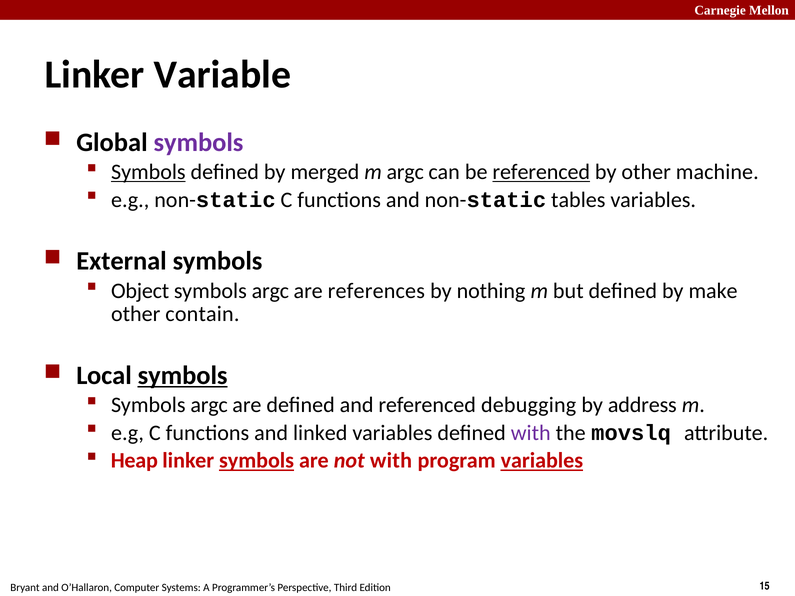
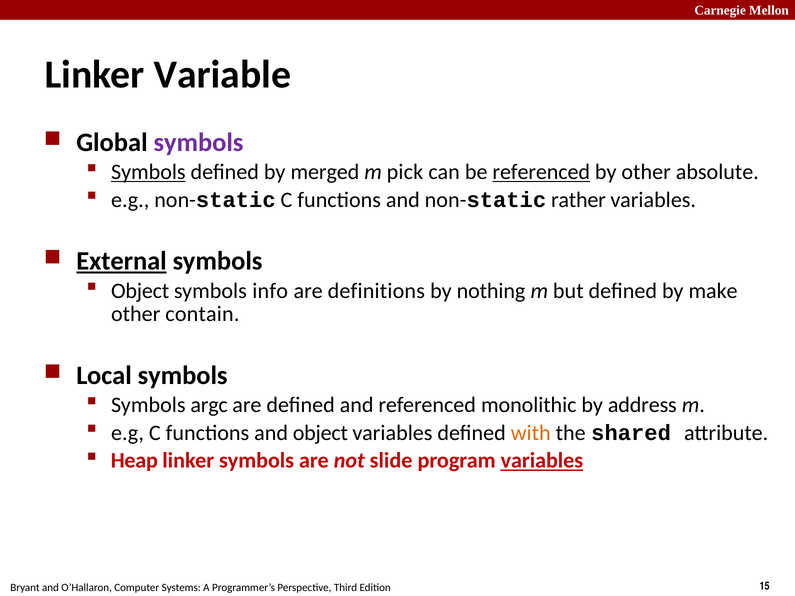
m argc: argc -> pick (405, 172)
machine: machine -> absolute (717, 172)
tables: tables -> rather (578, 200)
External underline: none -> present (122, 261)
argc: argc -> info (270, 291)
references: references -> definitions (376, 291)
symbols underline: present -> none (183, 376)
debugging: debugging -> monolithic (529, 405)
and linked: linked -> object (320, 433)
with colour: purple -> orange (531, 433)
movslq: movslq -> shared (631, 433)
symbols underline: present -> none (257, 461)
not with: with -> slide (391, 461)
